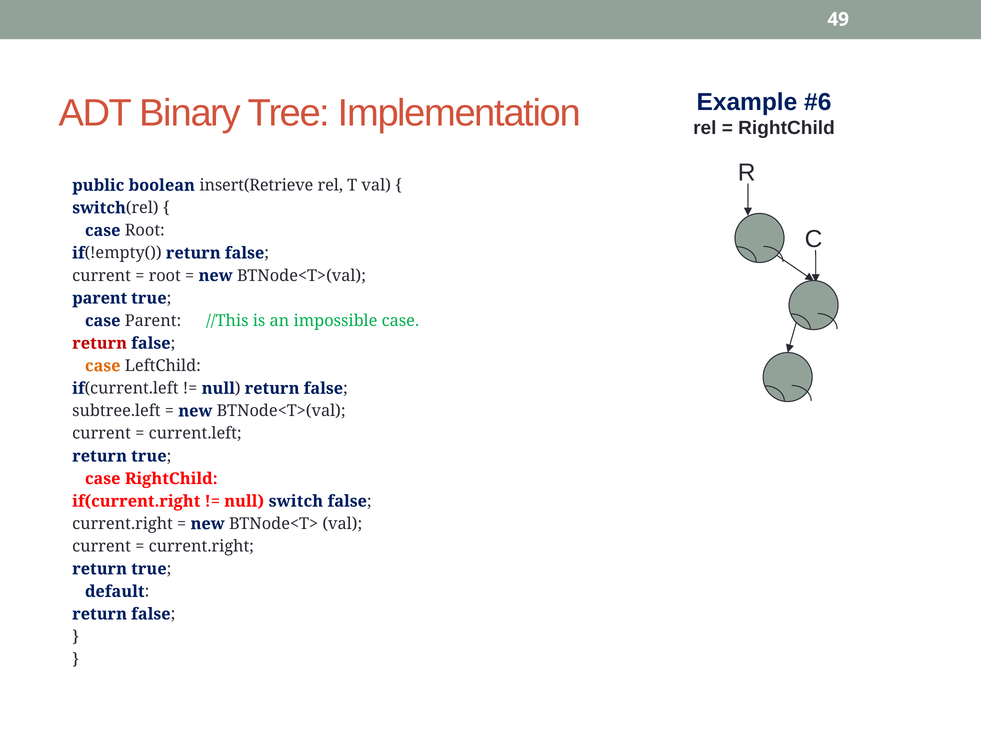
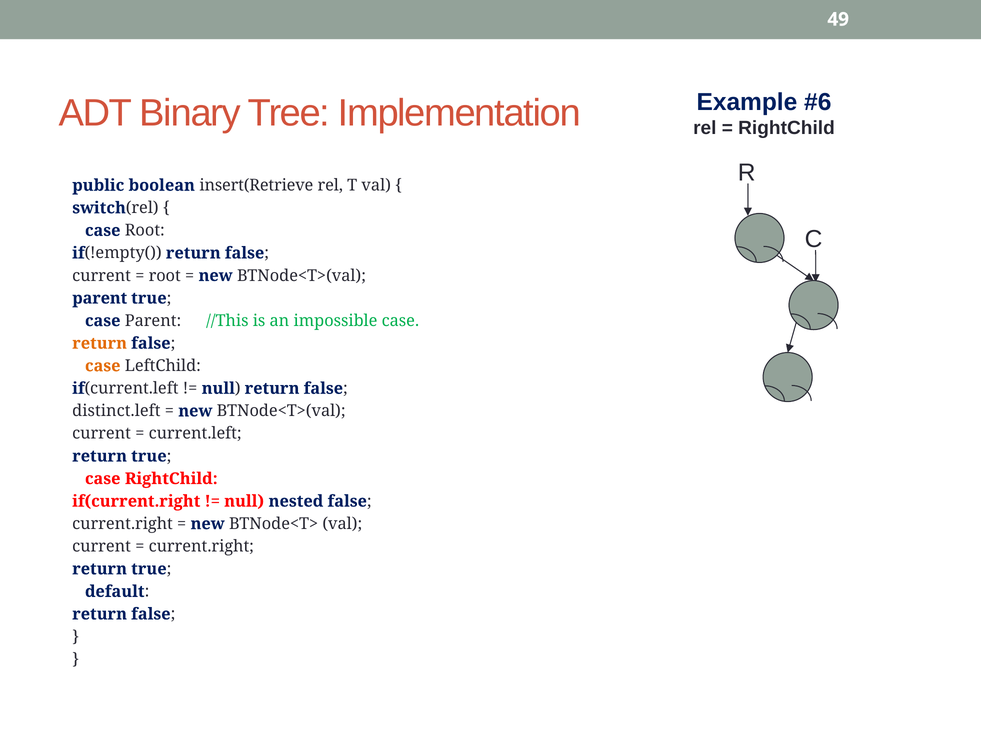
return colour: red -> orange (100, 343)
subtree.left: subtree.left -> distinct.left (116, 411)
switch: switch -> nested (296, 501)
